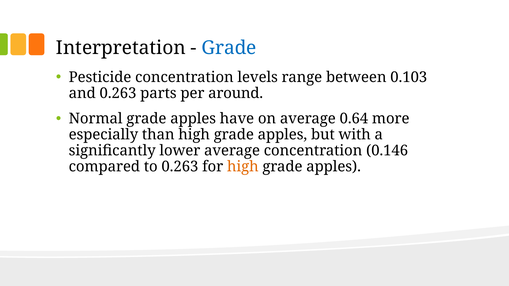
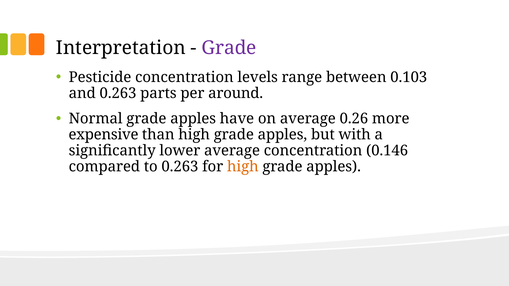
Grade colour: blue -> purple (229, 48)
0.64: 0.64 -> 0.26 (354, 119)
especially: especially -> expensive (104, 135)
